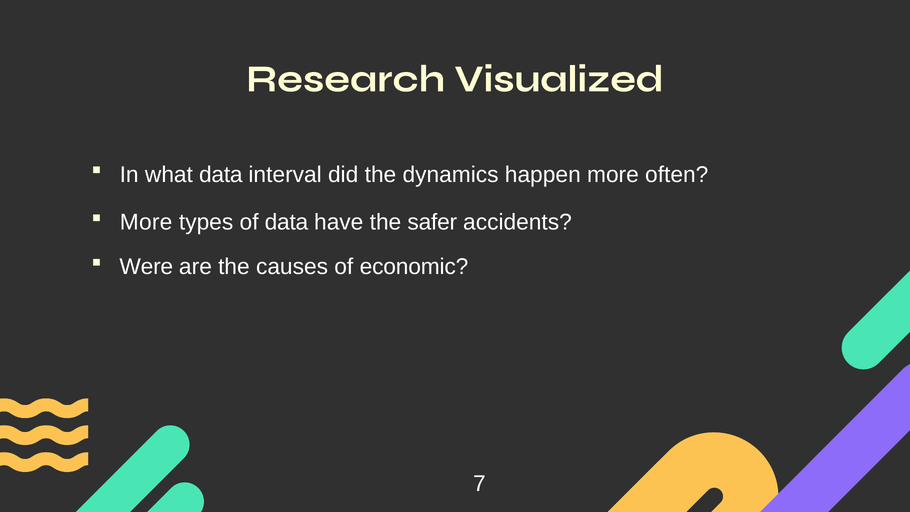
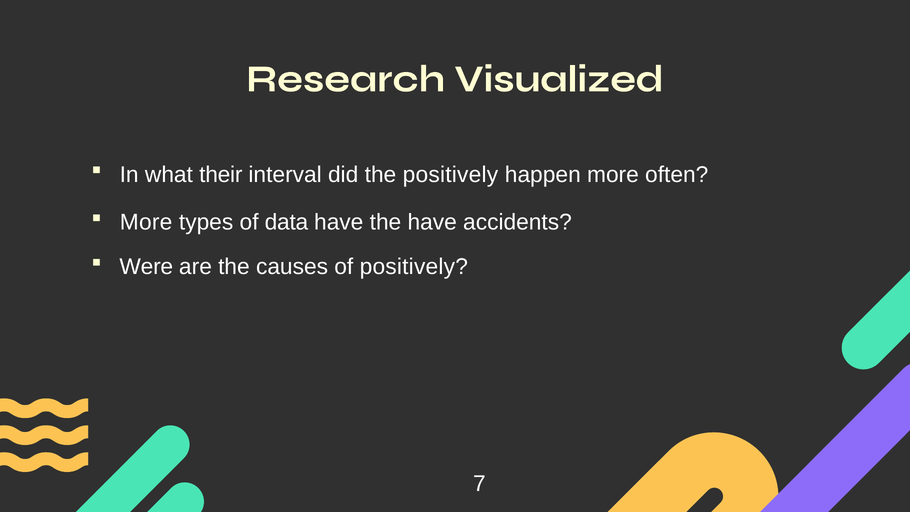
what data: data -> their (221, 175)
the dynamics: dynamics -> positively (450, 175)
the safer: safer -> have (432, 222)
of economic: economic -> positively (414, 267)
